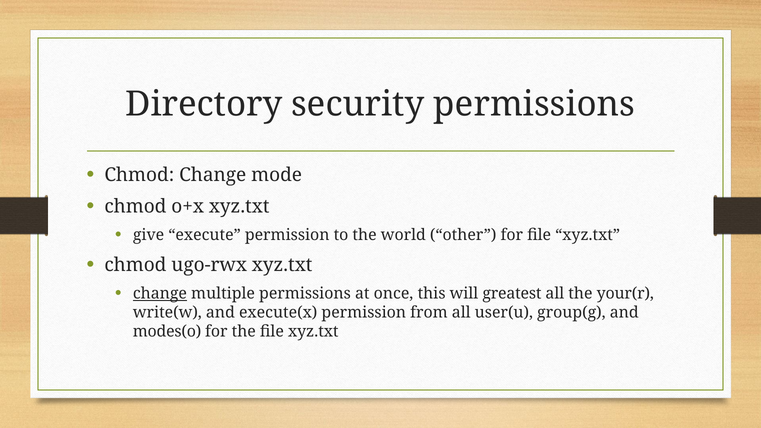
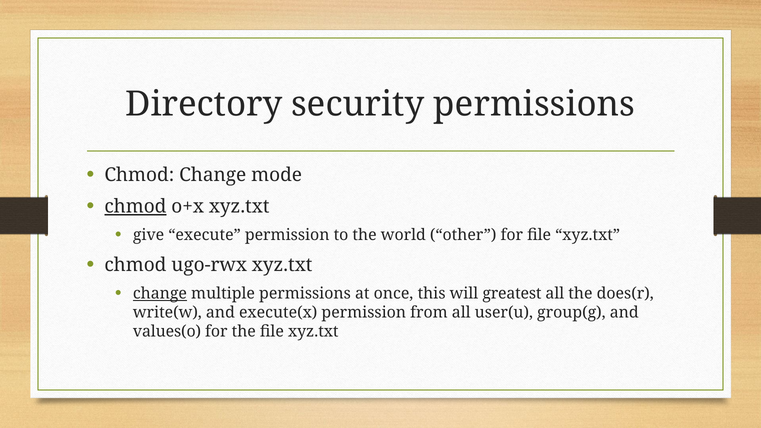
chmod underline: none -> present (135, 207)
your(r: your(r -> does(r (625, 294)
modes(o: modes(o -> values(o (167, 332)
